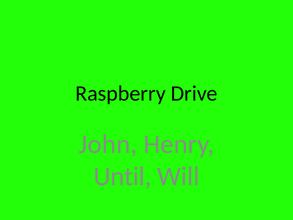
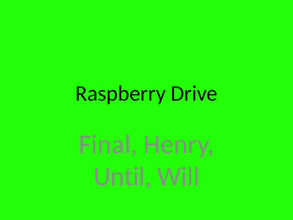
John: John -> Final (108, 144)
